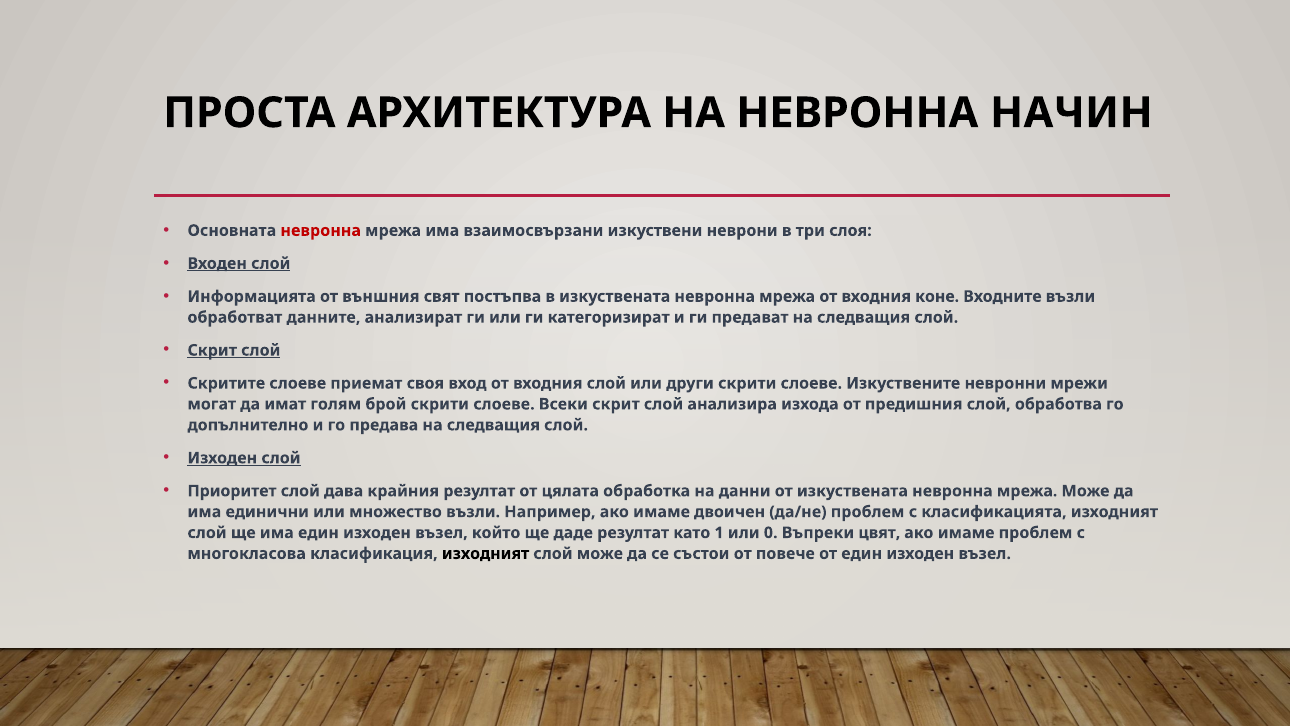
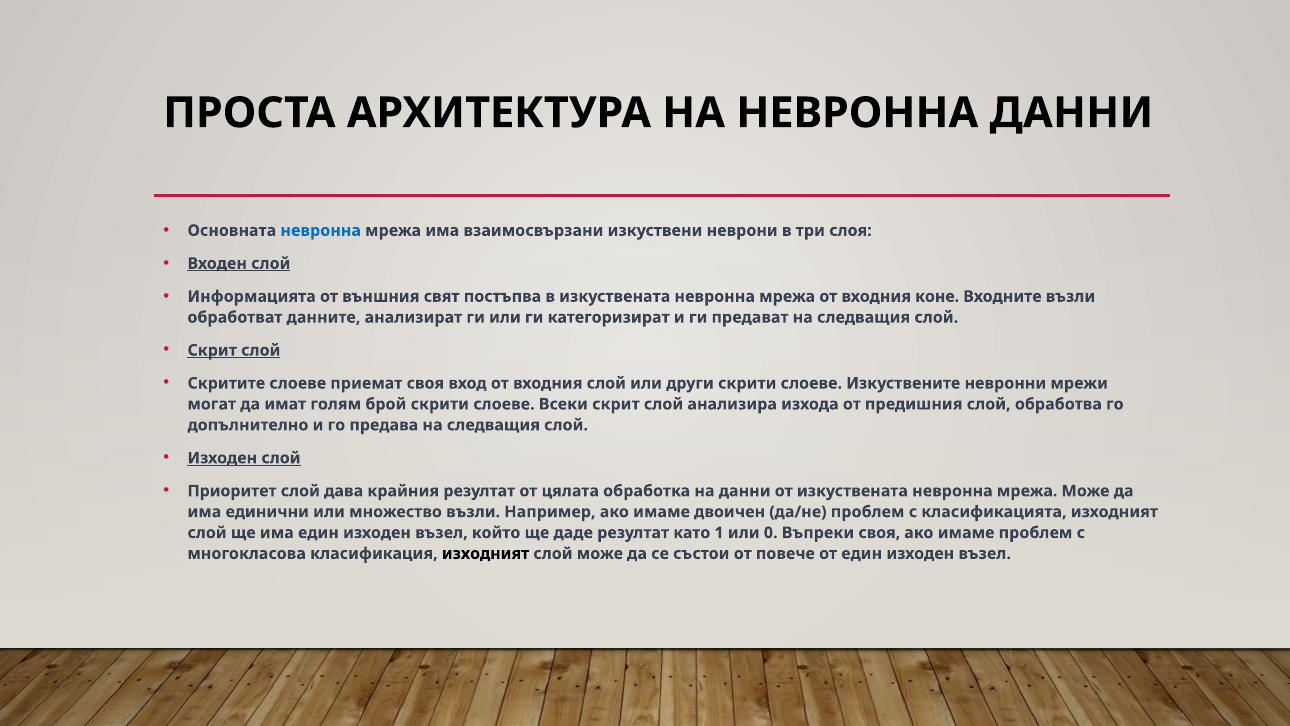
НЕВРОННА НАЧИН: НАЧИН -> ДАННИ (1071, 113)
невронна colour: red -> blue (321, 230)
Въпреки цвят: цвят -> своя (879, 532)
